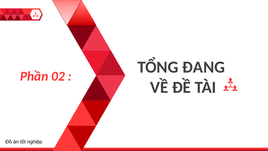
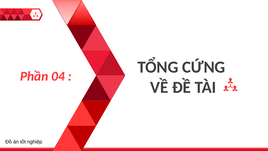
ĐANG: ĐANG -> CỨNG (204, 67)
02: 02 -> 04 (58, 76)
